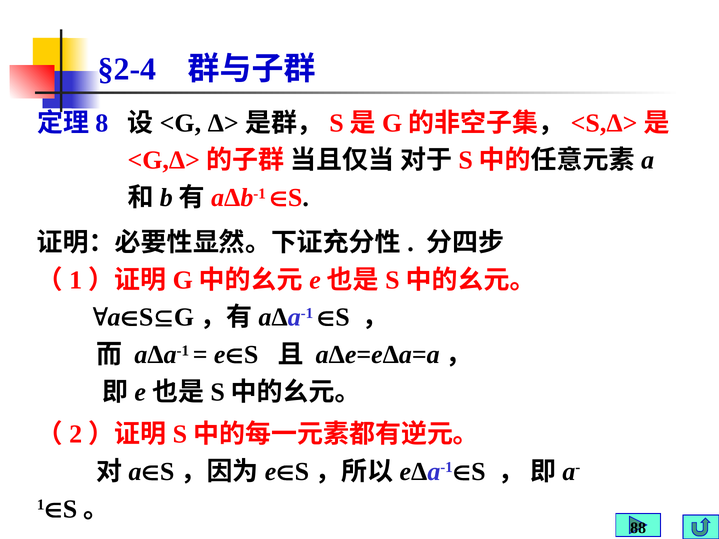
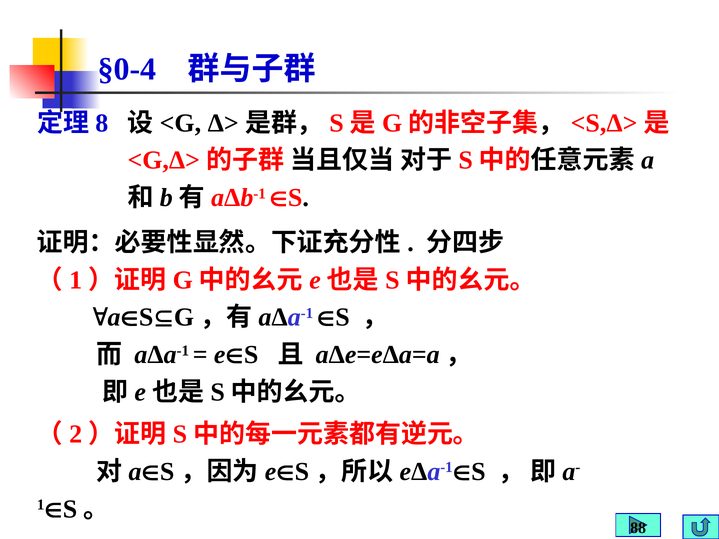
§2-4: §2-4 -> §0-4 (127, 69)
